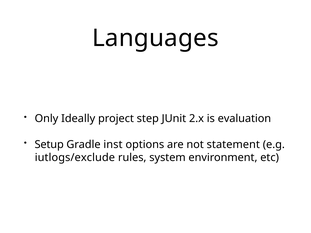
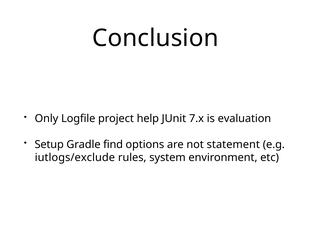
Languages: Languages -> Conclusion (155, 38)
Ideally: Ideally -> Logfile (78, 119)
step: step -> help (148, 119)
2.x: 2.x -> 7.x (196, 119)
inst: inst -> find (113, 145)
